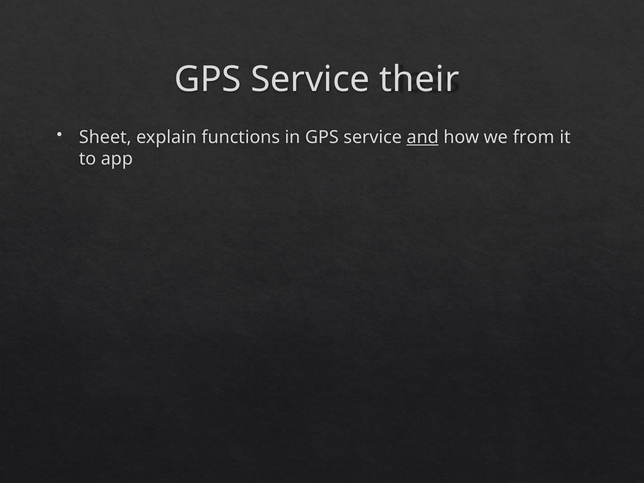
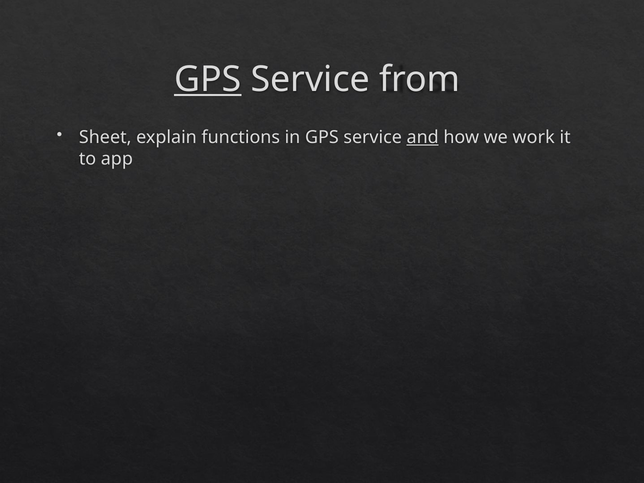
GPS underline: none -> present (208, 80)
their: their -> from (420, 80)
from: from -> work (534, 137)
